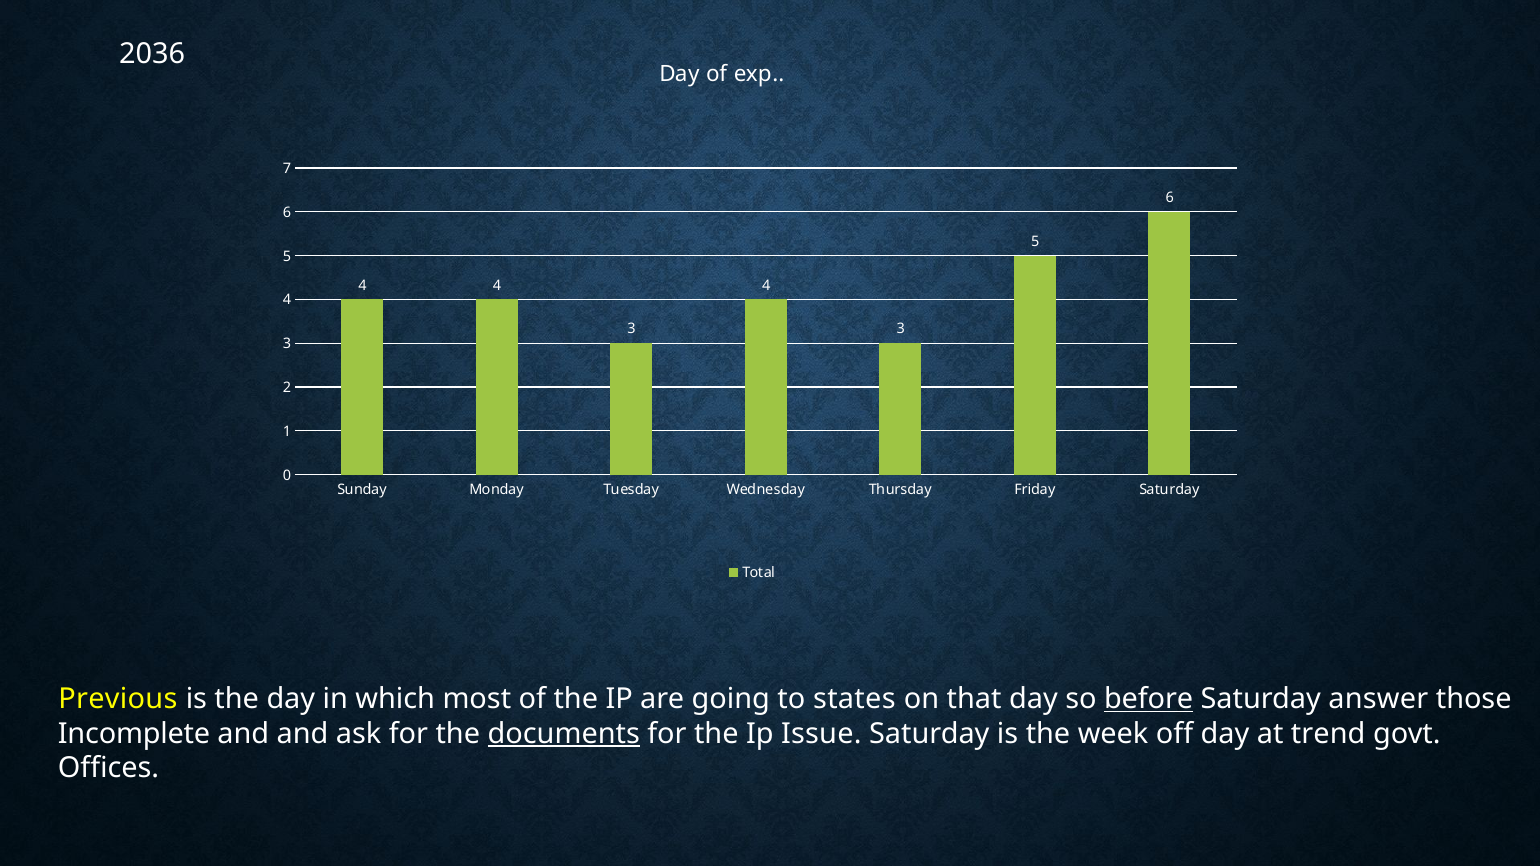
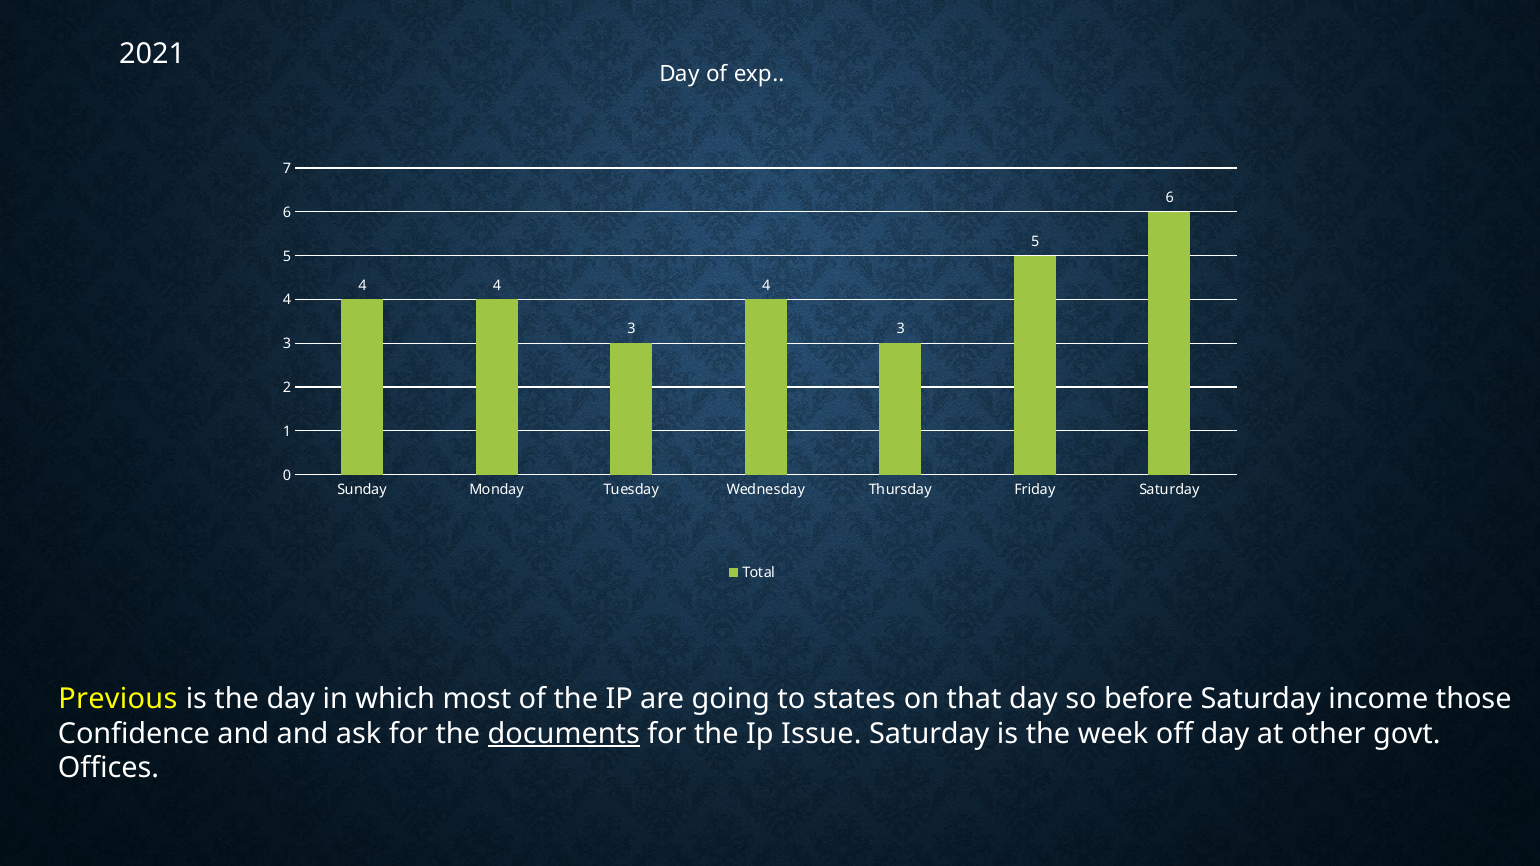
2036: 2036 -> 2021 (152, 54)
before underline: present -> none (1149, 699)
answer: answer -> income (1378, 699)
Incomplete: Incomplete -> Confidence (134, 734)
trend: trend -> other (1328, 734)
